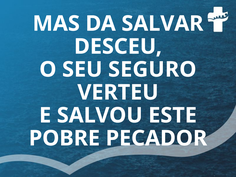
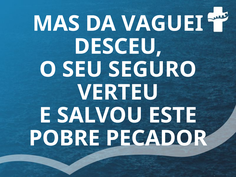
SALVAR: SALVAR -> VAGUEI (162, 24)
